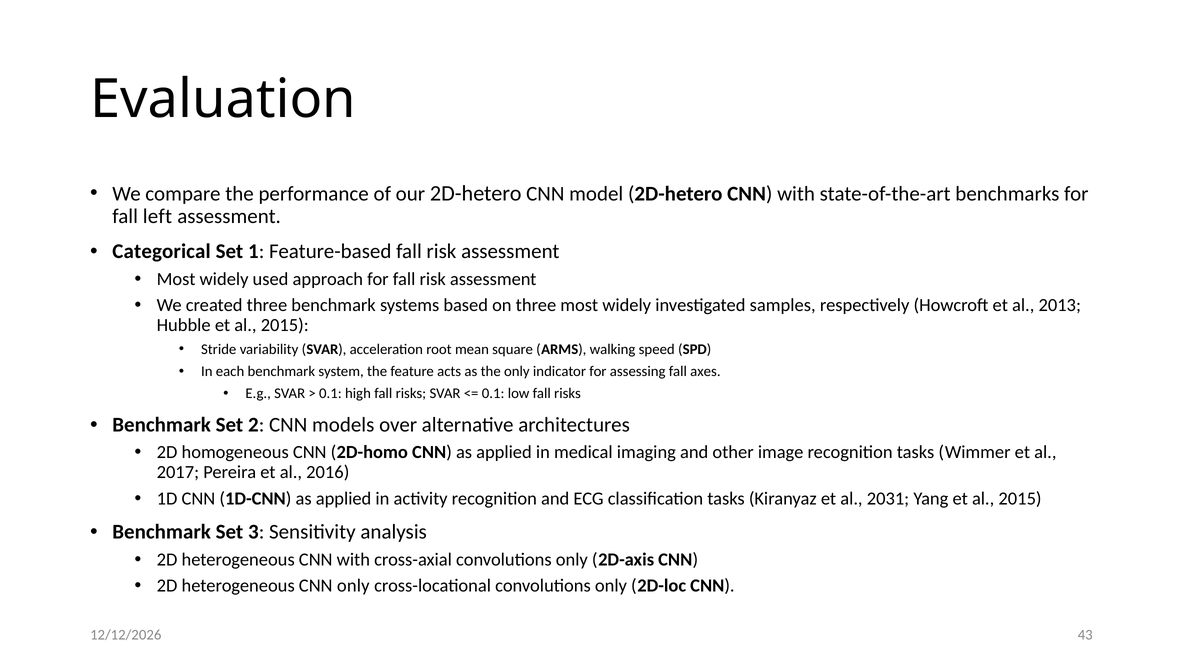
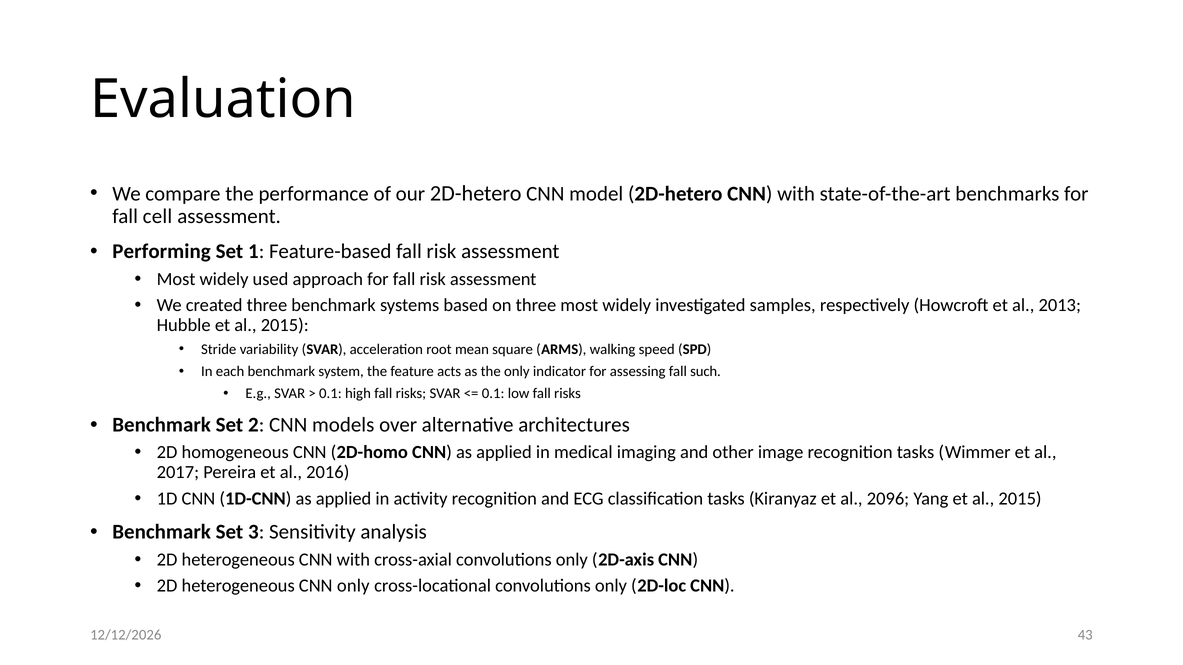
left: left -> cell (157, 217)
Categorical: Categorical -> Performing (162, 252)
axes: axes -> such (705, 372)
2031: 2031 -> 2096 (888, 499)
